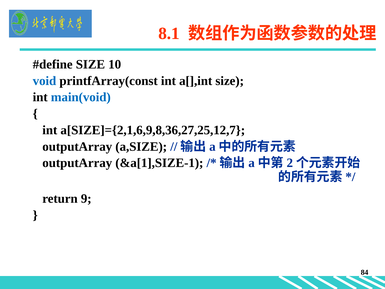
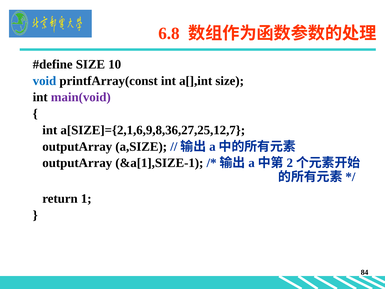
8.1: 8.1 -> 6.8 (169, 33)
main(void colour: blue -> purple (81, 97)
9: 9 -> 1 (86, 199)
